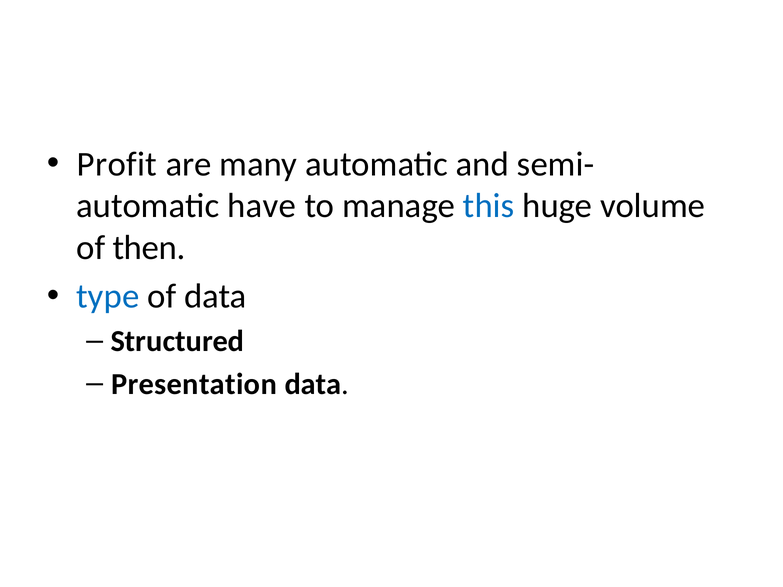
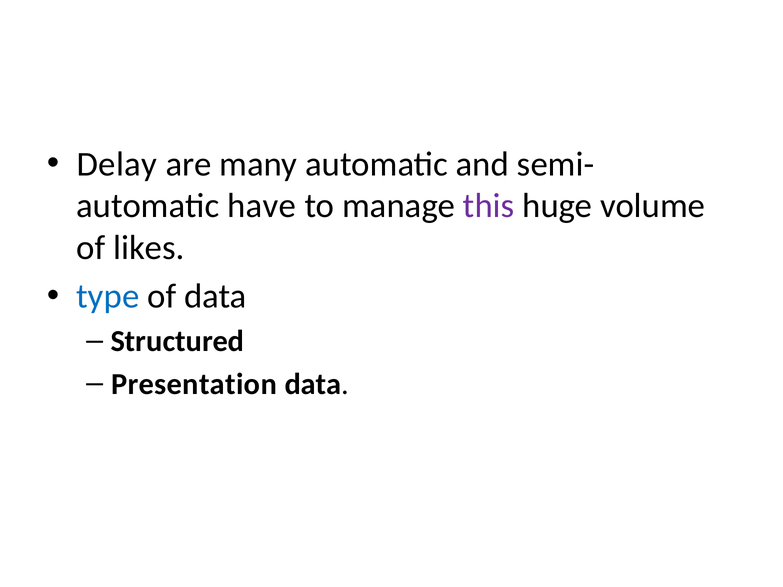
Profit: Profit -> Delay (117, 164)
this colour: blue -> purple (489, 206)
then: then -> likes (149, 248)
